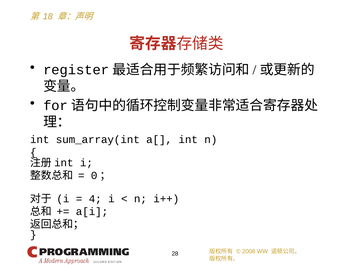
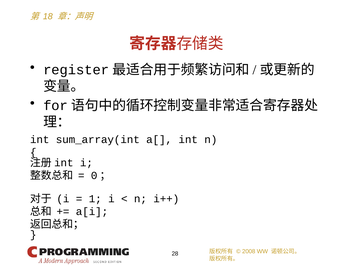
4: 4 -> 1 (95, 199)
